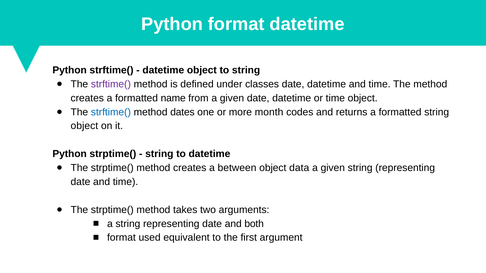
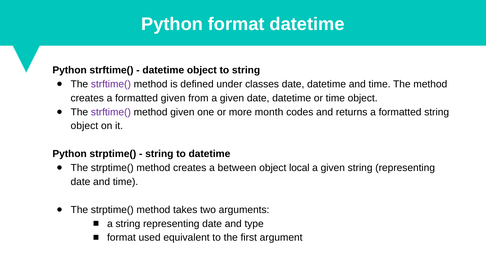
formatted name: name -> given (173, 98)
strftime( colour: blue -> purple (111, 112)
method dates: dates -> given (182, 112)
data: data -> local (299, 168)
both: both -> type (254, 224)
